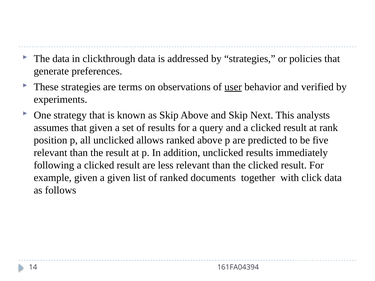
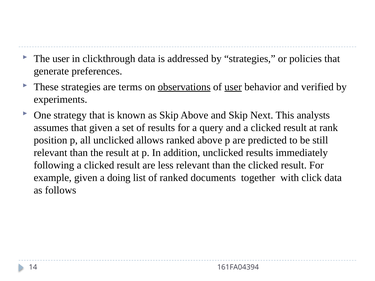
The data: data -> user (61, 59)
observations underline: none -> present (184, 87)
five: five -> still (320, 140)
a given: given -> doing (119, 178)
